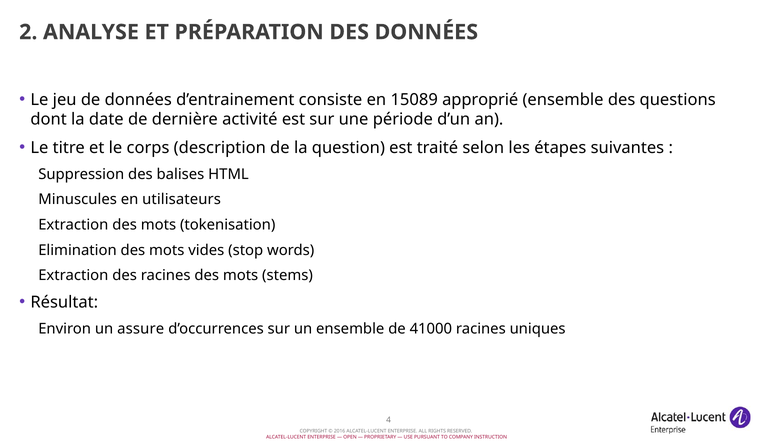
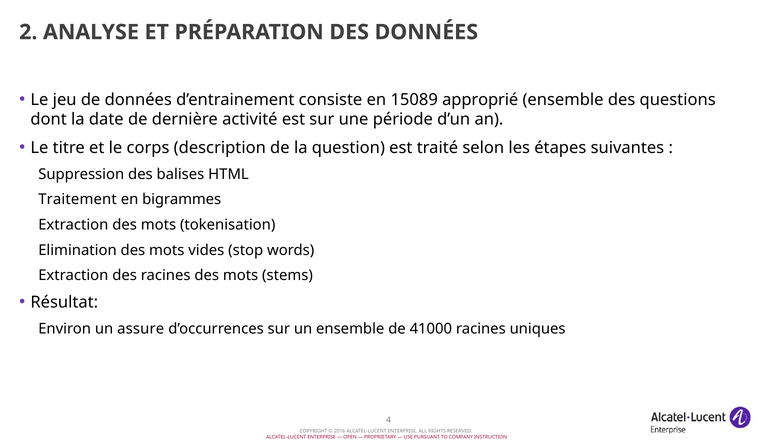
Minuscules: Minuscules -> Traitement (78, 200)
utilisateurs: utilisateurs -> bigrammes (182, 200)
